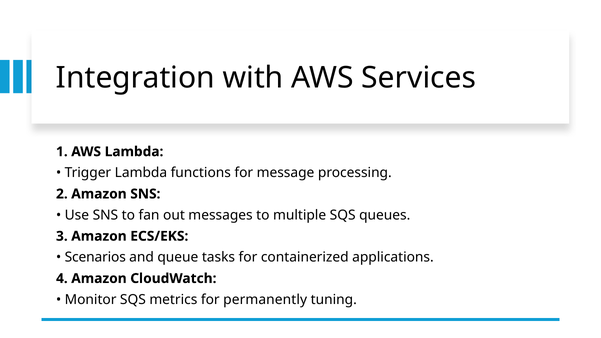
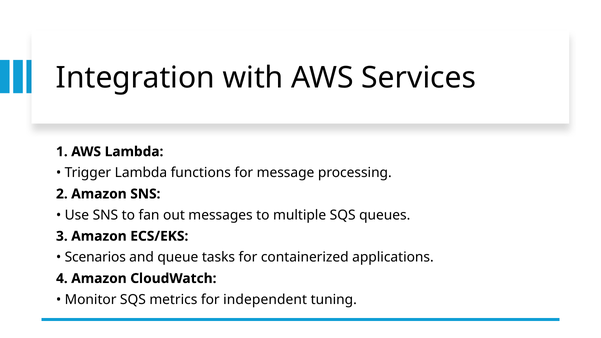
permanently: permanently -> independent (265, 300)
